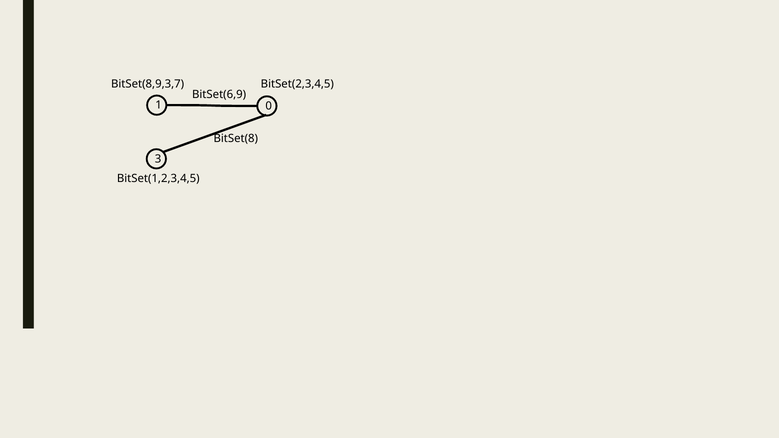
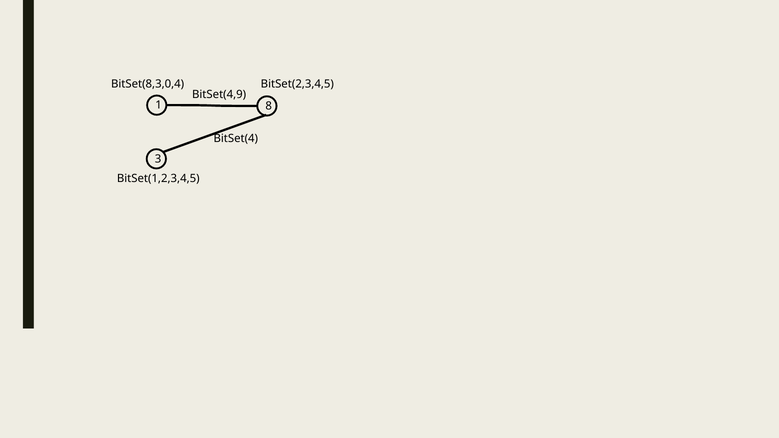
BitSet(8,9,3,7: BitSet(8,9,3,7 -> BitSet(8,3,0,4 (148, 84)
BitSet(6,9: BitSet(6,9 -> BitSet(4,9 (219, 95)
0: 0 -> 8 (269, 106)
BitSet(8: BitSet(8 -> BitSet(4 (236, 139)
